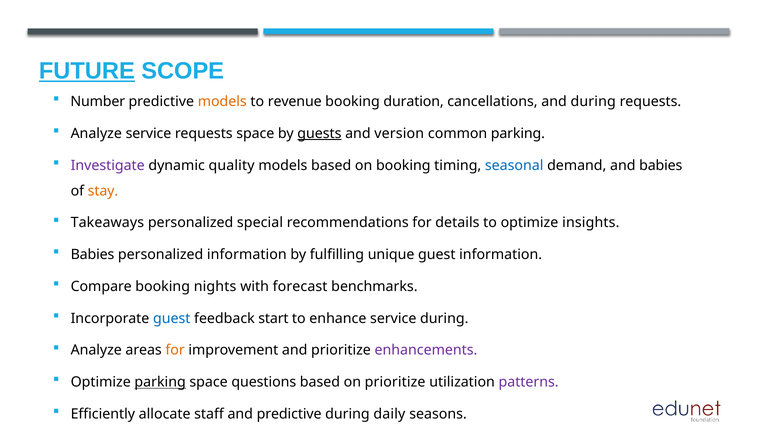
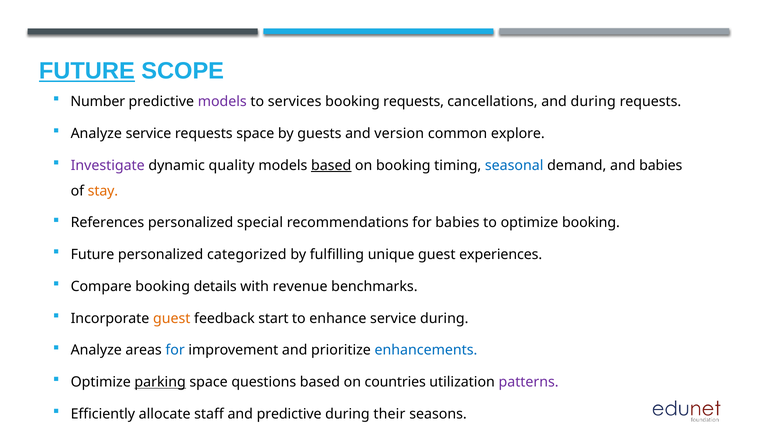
models colour: orange -> purple (222, 102)
revenue: revenue -> services (295, 102)
booking duration: duration -> requests (414, 102)
guests underline: present -> none (319, 133)
common parking: parking -> explore (518, 133)
based underline: none -> present (331, 165)
Takeaways: Takeaways -> References (107, 223)
for details: details -> babies (457, 223)
optimize insights: insights -> booking (591, 223)
Babies: Babies -> Future (92, 255)
personalized information: information -> categorized (247, 255)
guest information: information -> experiences (501, 255)
nights: nights -> details (215, 286)
forecast: forecast -> revenue (300, 286)
guest colour: blue -> orange (172, 318)
for colour: orange -> blue (175, 350)
enhancements colour: purple -> blue (426, 350)
on prioritize: prioritize -> countries (395, 382)
daily: daily -> their (389, 414)
